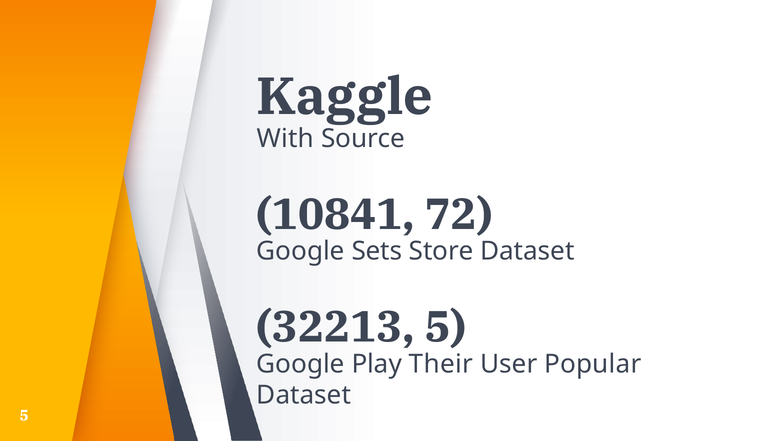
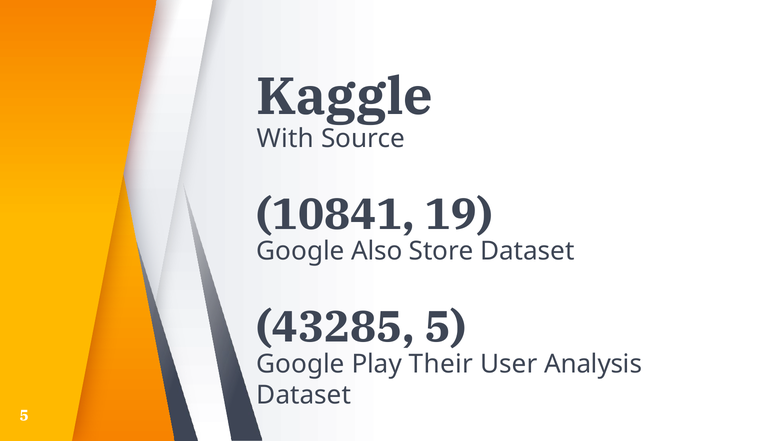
72: 72 -> 19 (459, 215)
Sets: Sets -> Also (377, 251)
32213: 32213 -> 43285 (336, 327)
Popular: Popular -> Analysis (593, 364)
